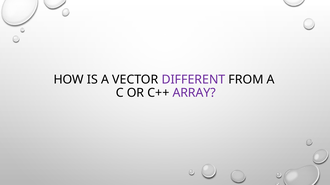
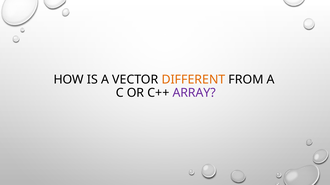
DIFFERENT colour: purple -> orange (193, 80)
